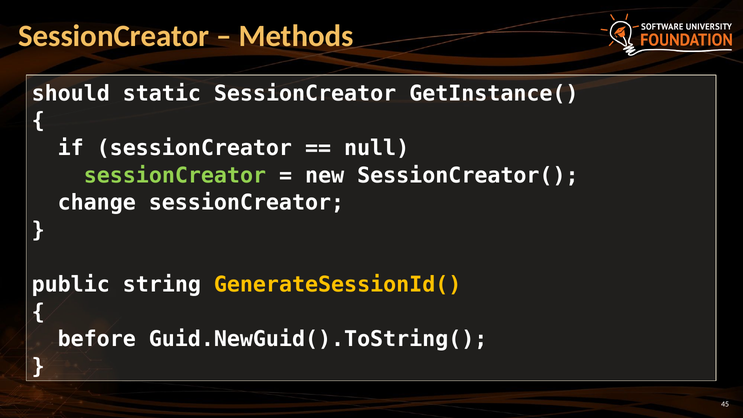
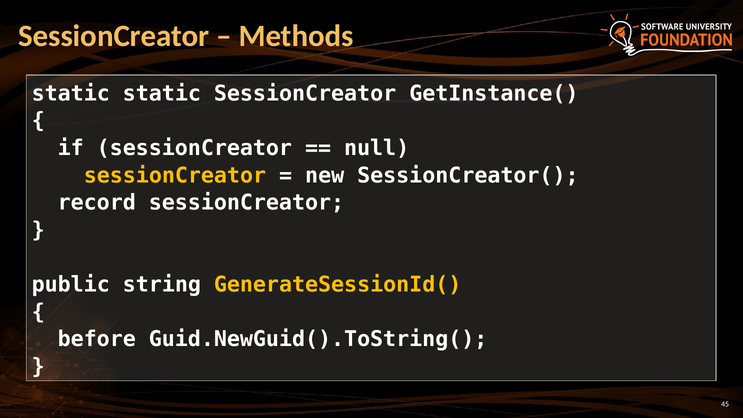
should: should -> static (71, 93)
sessionCreator colour: light green -> yellow (175, 175)
change: change -> record (97, 203)
